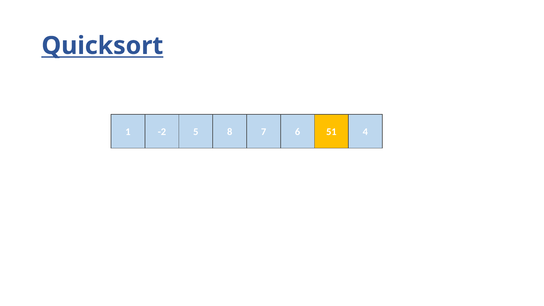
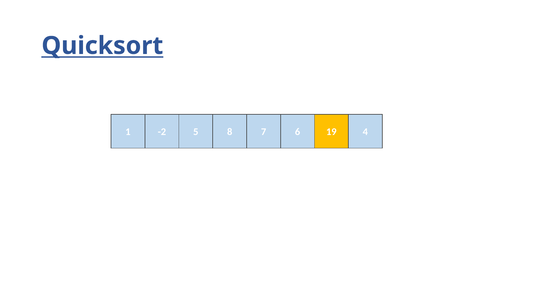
51: 51 -> 19 (331, 132)
